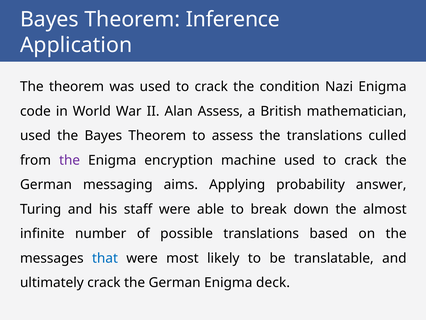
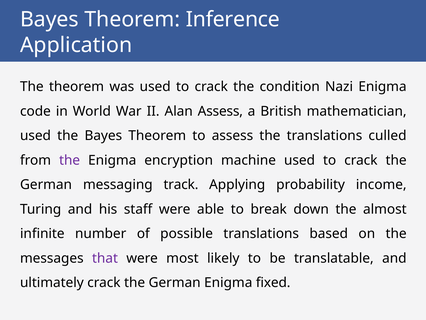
aims: aims -> track (181, 185)
answer: answer -> income (381, 185)
that colour: blue -> purple (105, 258)
deck: deck -> fixed (273, 282)
